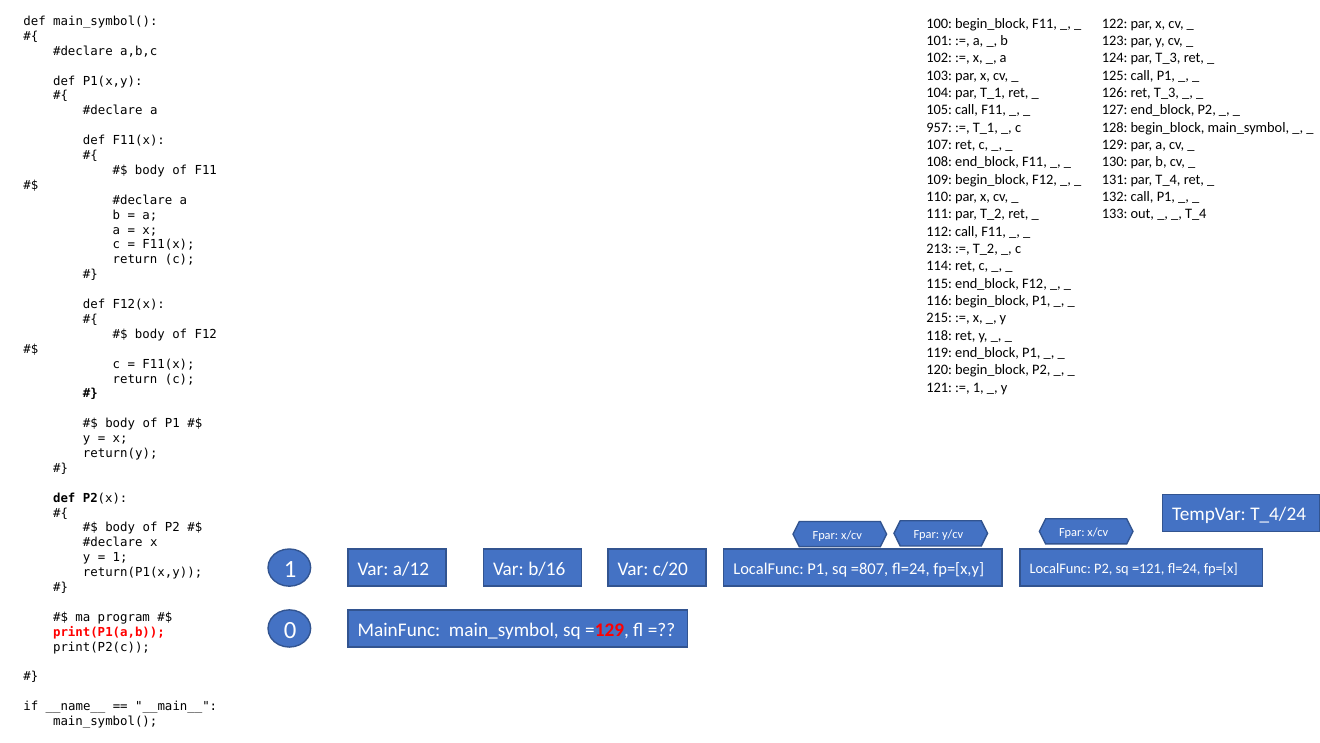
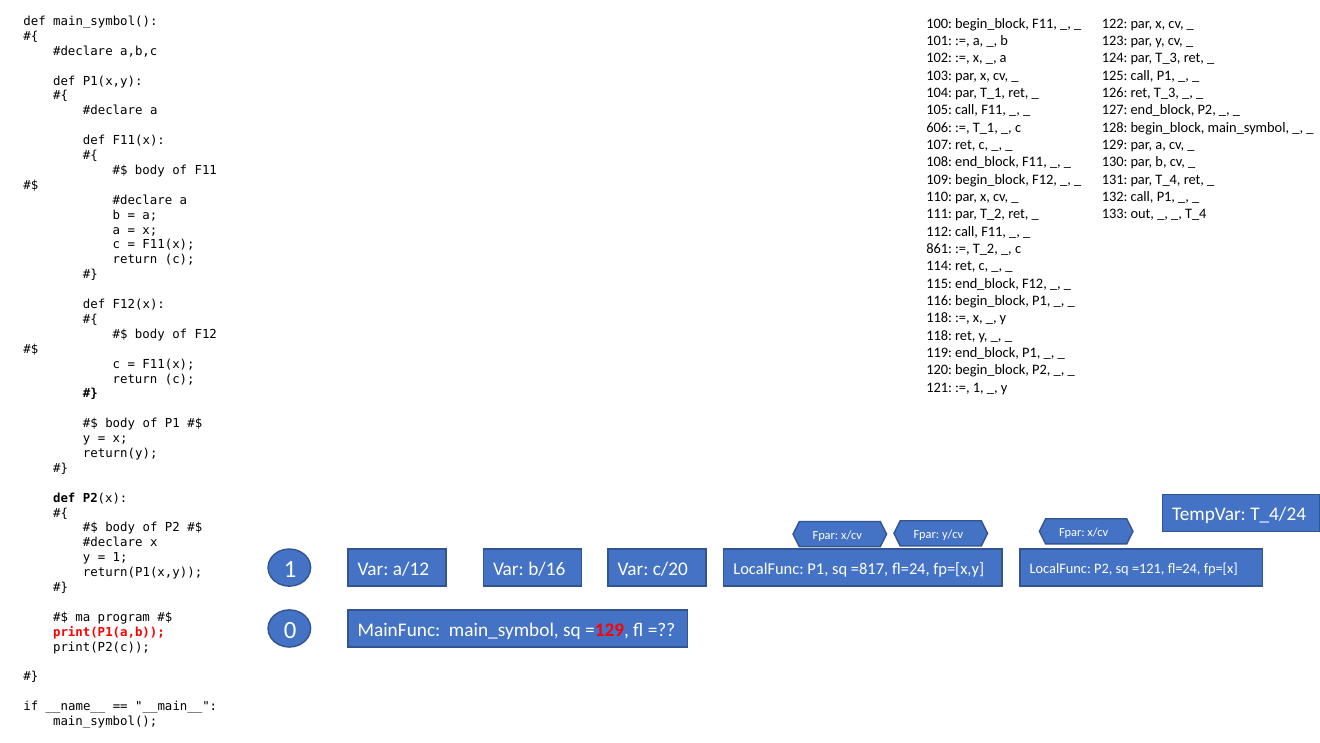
957: 957 -> 606 (939, 127)
213: 213 -> 861 (939, 249)
215: 215 -> 118 (939, 318)
=807: =807 -> =817 (870, 568)
